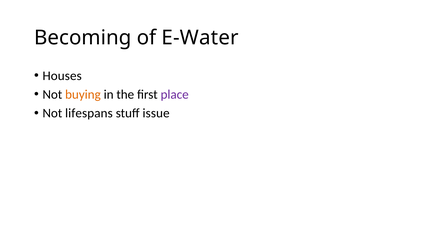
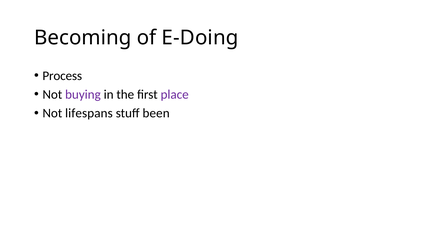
E-Water: E-Water -> E-Doing (200, 38)
Houses: Houses -> Process (62, 76)
buying colour: orange -> purple (83, 95)
issue: issue -> been (156, 113)
